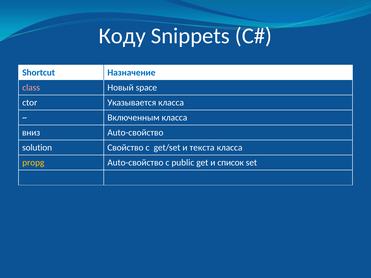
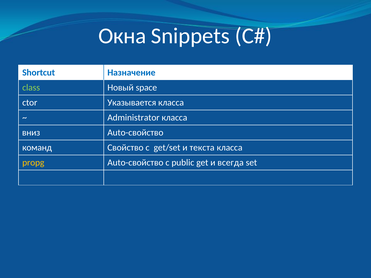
Коду: Коду -> Окна (122, 36)
class colour: pink -> light green (31, 88)
Включенным: Включенным -> Administrator (133, 118)
solution: solution -> команд (37, 148)
список: список -> всегда (231, 163)
